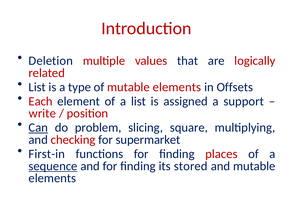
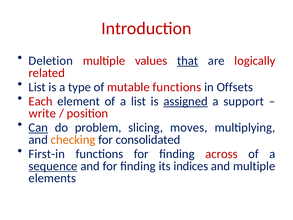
that underline: none -> present (188, 61)
of mutable elements: elements -> functions (177, 87)
assigned underline: none -> present (186, 101)
square: square -> moves (189, 127)
checking colour: red -> orange (73, 140)
supermarket: supermarket -> consolidated (148, 140)
places: places -> across (221, 154)
stored: stored -> indices (191, 166)
and mutable: mutable -> multiple (254, 166)
